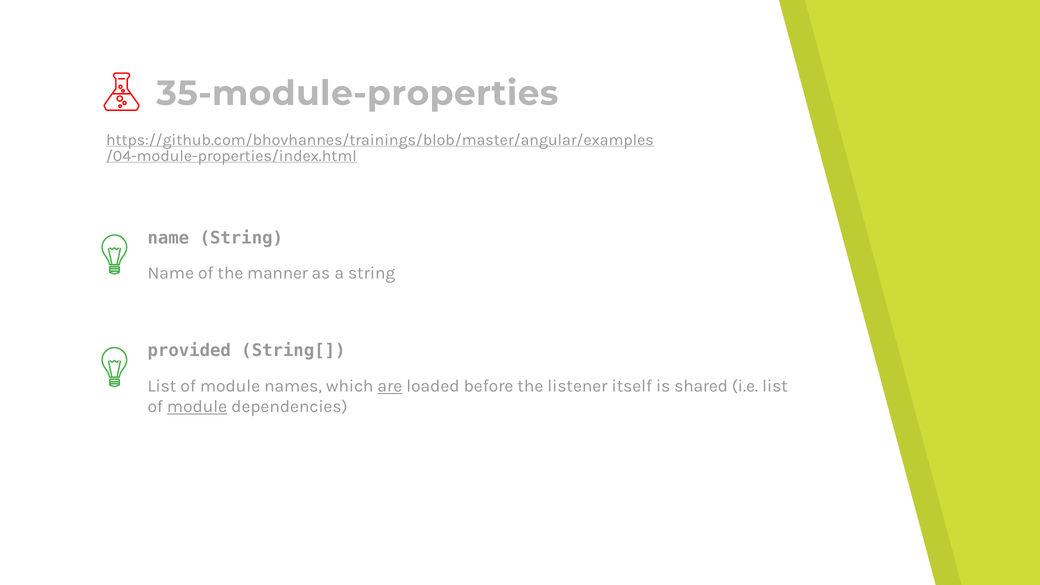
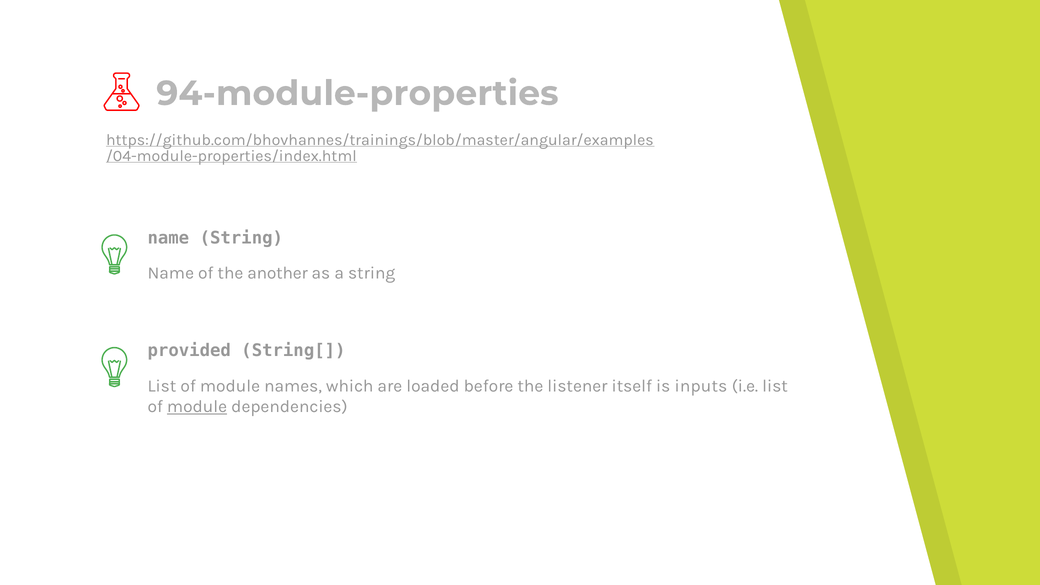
35-module-properties: 35-module-properties -> 94-module-properties (357, 93)
manner: manner -> another (278, 273)
are underline: present -> none (390, 386)
shared: shared -> inputs (701, 386)
